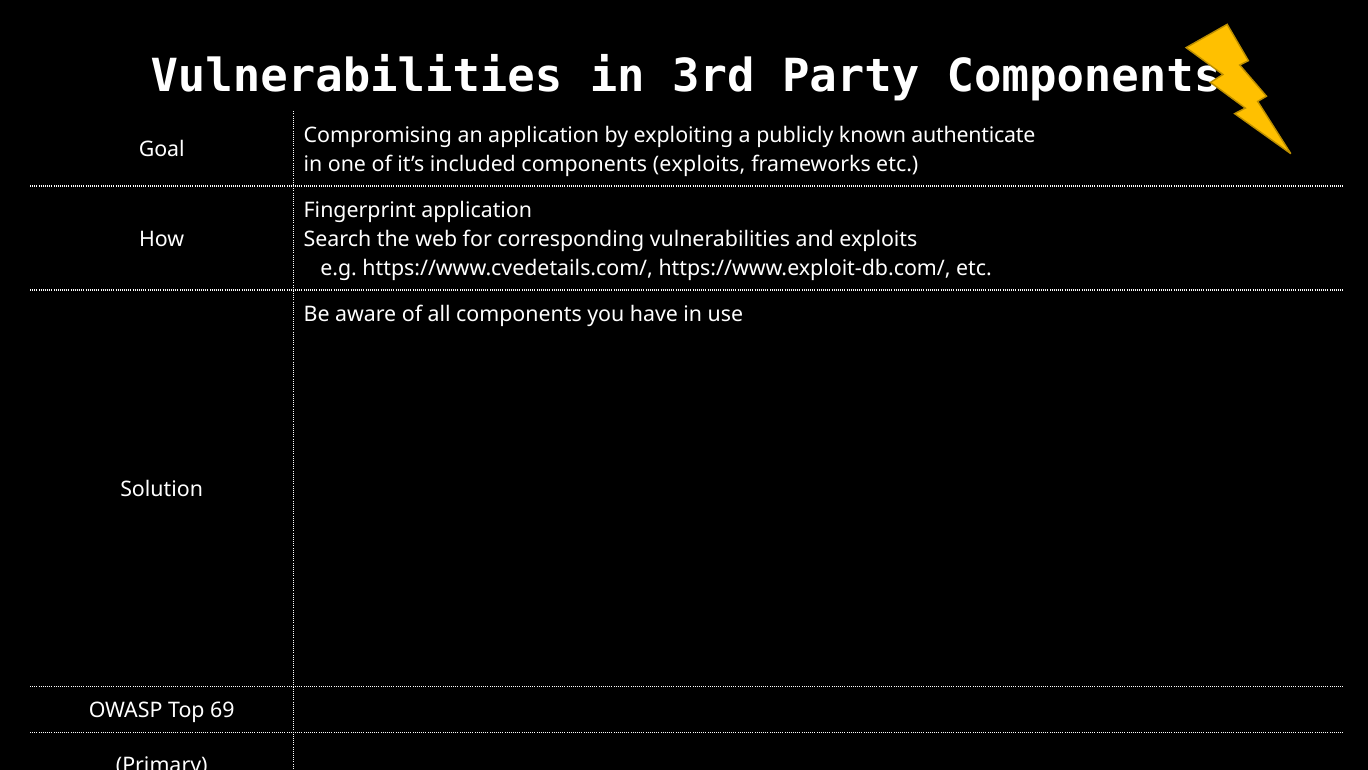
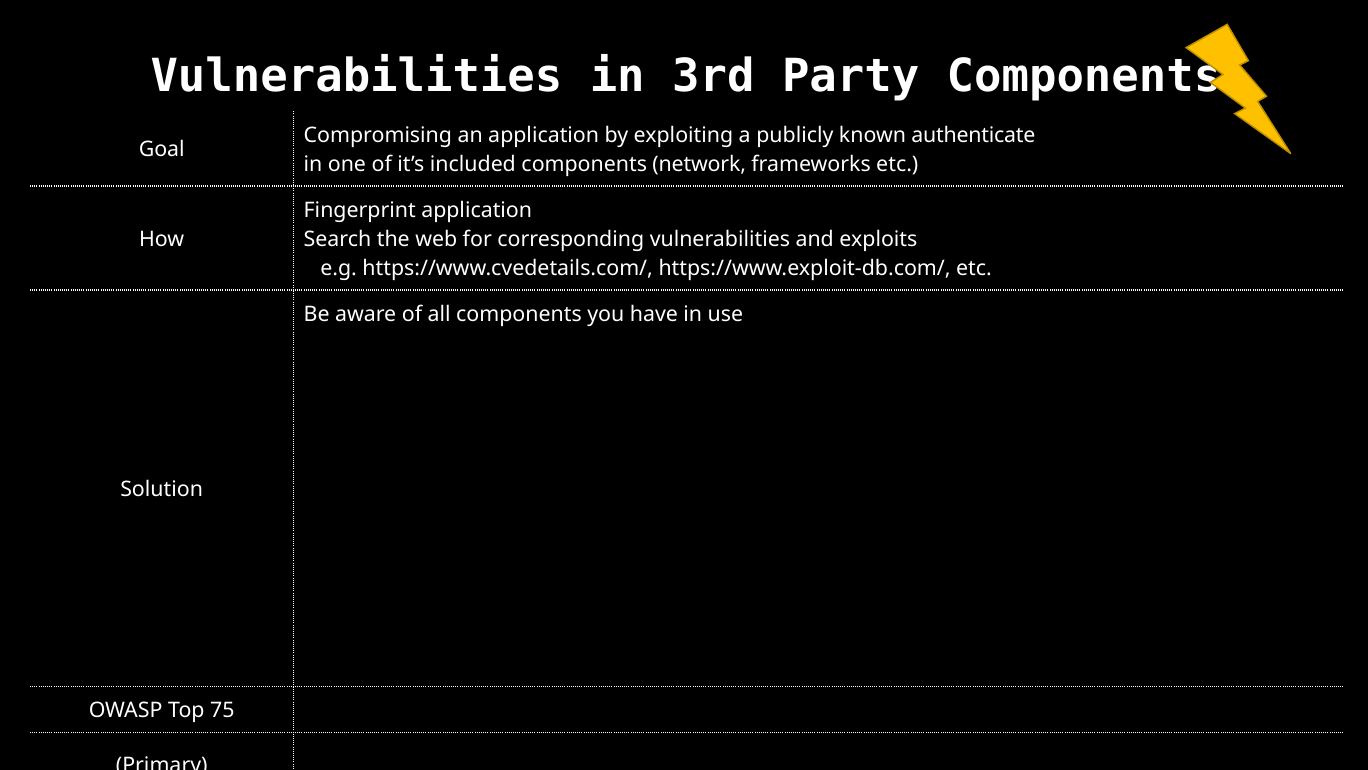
components exploits: exploits -> network (699, 164)
69: 69 -> 75 (222, 710)
